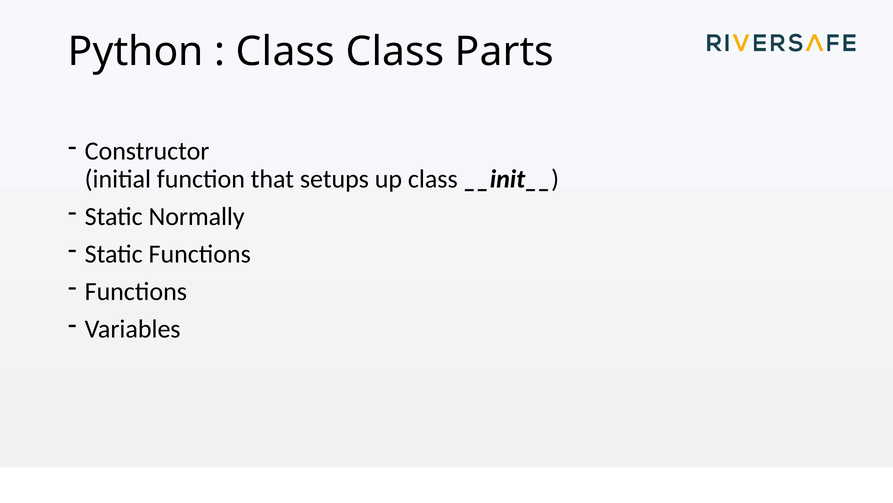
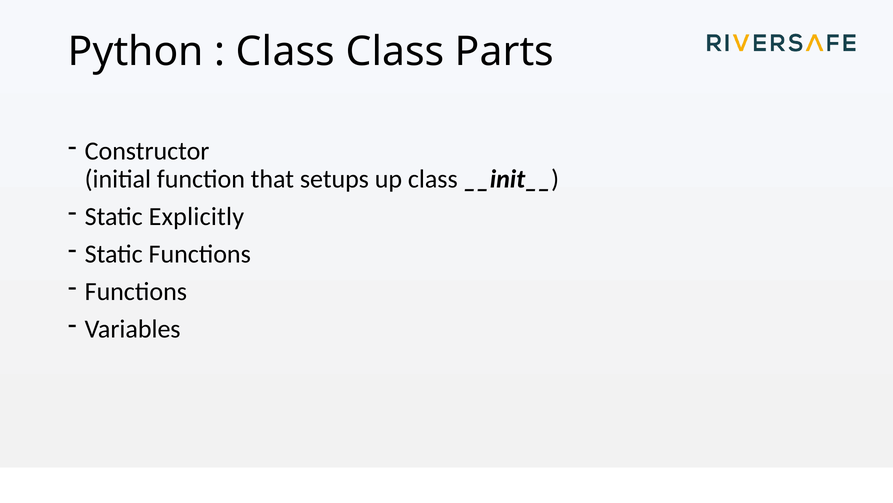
Normally: Normally -> Explicitly (196, 216)
